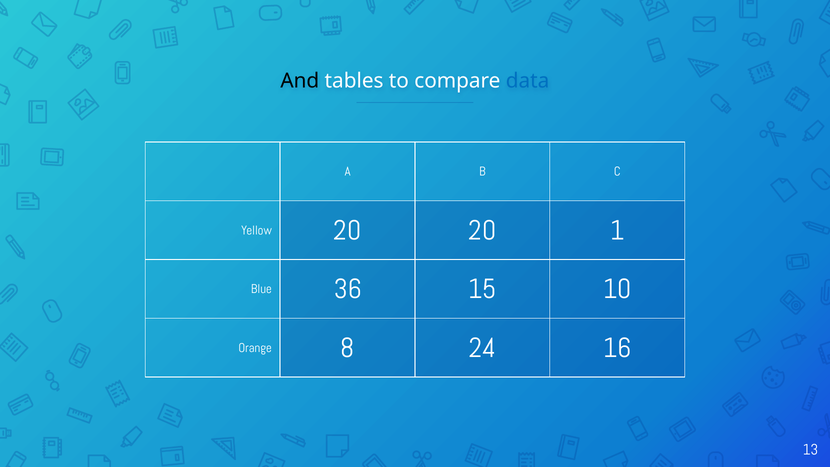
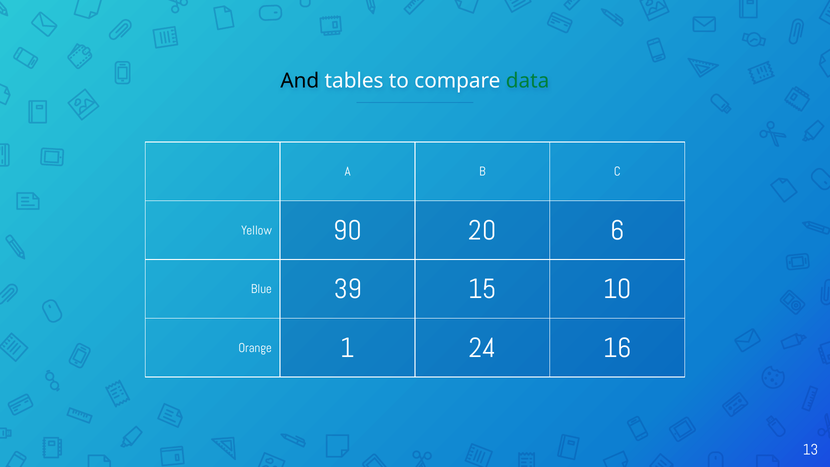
data colour: blue -> green (528, 81)
Yellow 20: 20 -> 90 (348, 230)
1: 1 -> 6 (617, 230)
36: 36 -> 39 (348, 289)
8: 8 -> 1 (348, 348)
